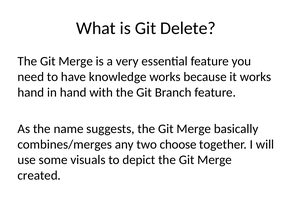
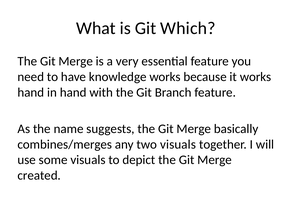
Delete: Delete -> Which (188, 28)
two choose: choose -> visuals (178, 144)
